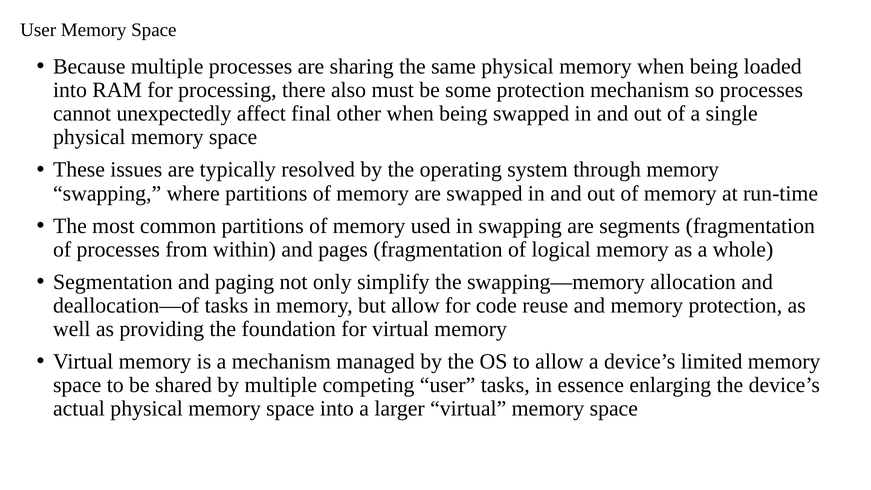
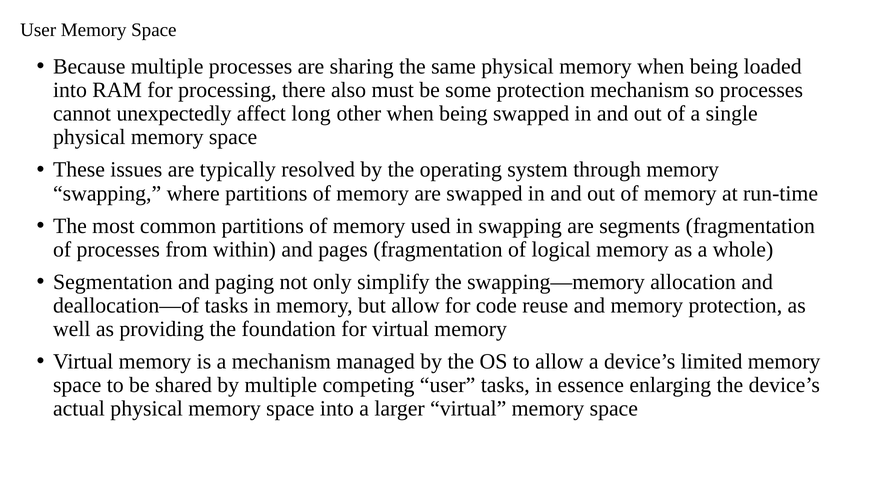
final: final -> long (311, 114)
